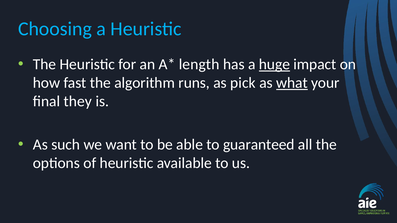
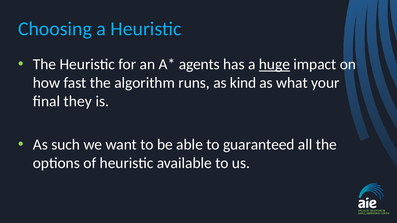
length: length -> agents (199, 64)
pick: pick -> kind (243, 83)
what underline: present -> none (292, 83)
